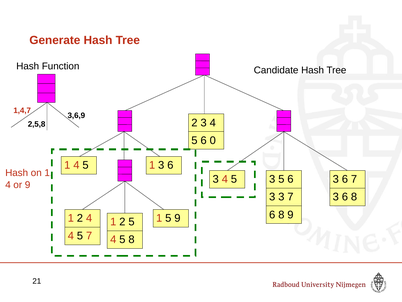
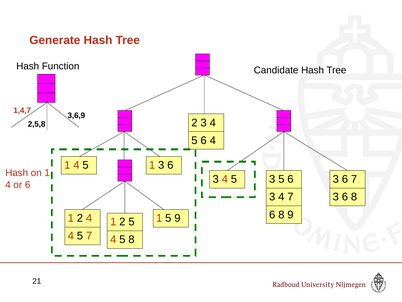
6 0: 0 -> 4 (213, 140)
or 9: 9 -> 6 (28, 184)
3: 3 -> 4 (281, 197)
